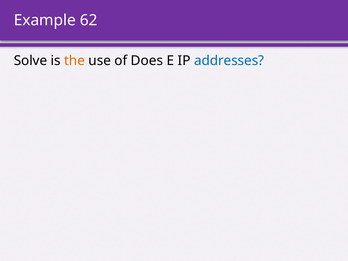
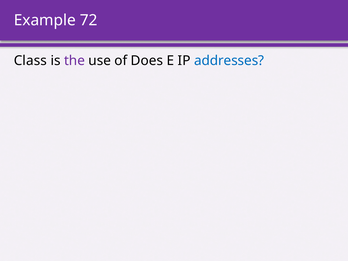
62: 62 -> 72 (89, 20)
Solve: Solve -> Class (30, 61)
the colour: orange -> purple (75, 61)
